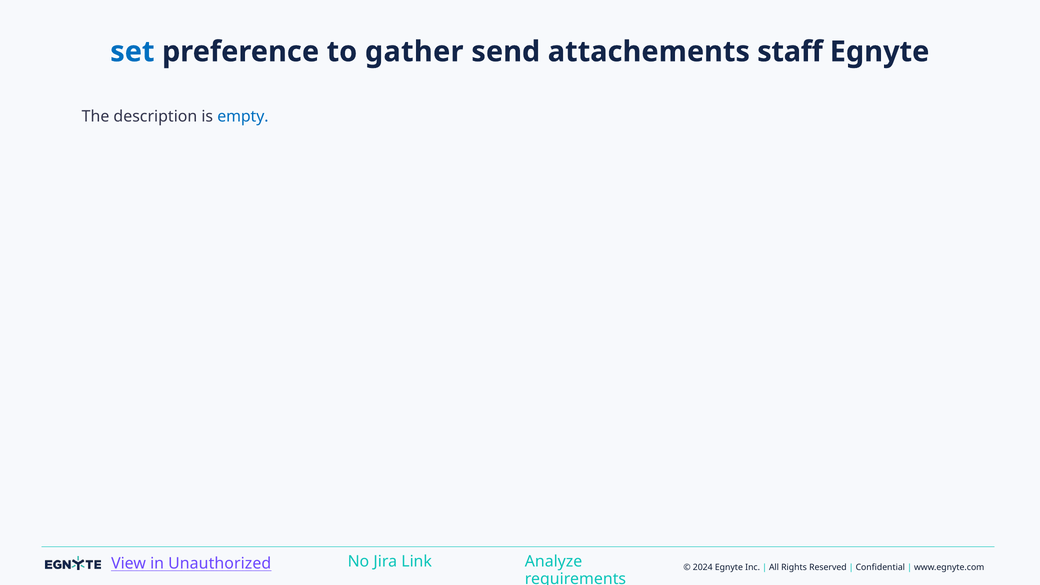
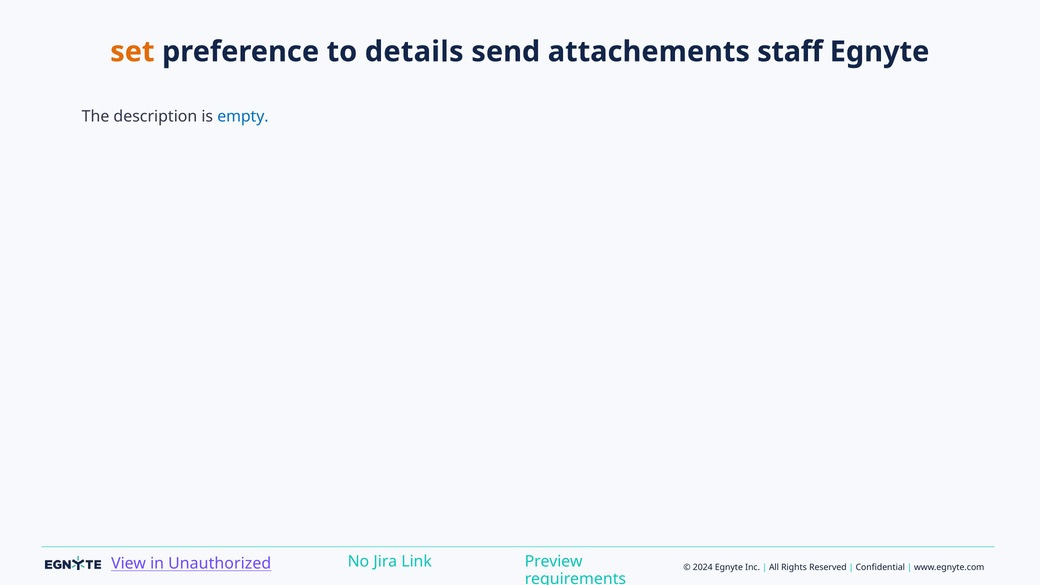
set colour: blue -> orange (132, 52)
gather: gather -> details (414, 52)
Analyze: Analyze -> Preview (554, 562)
